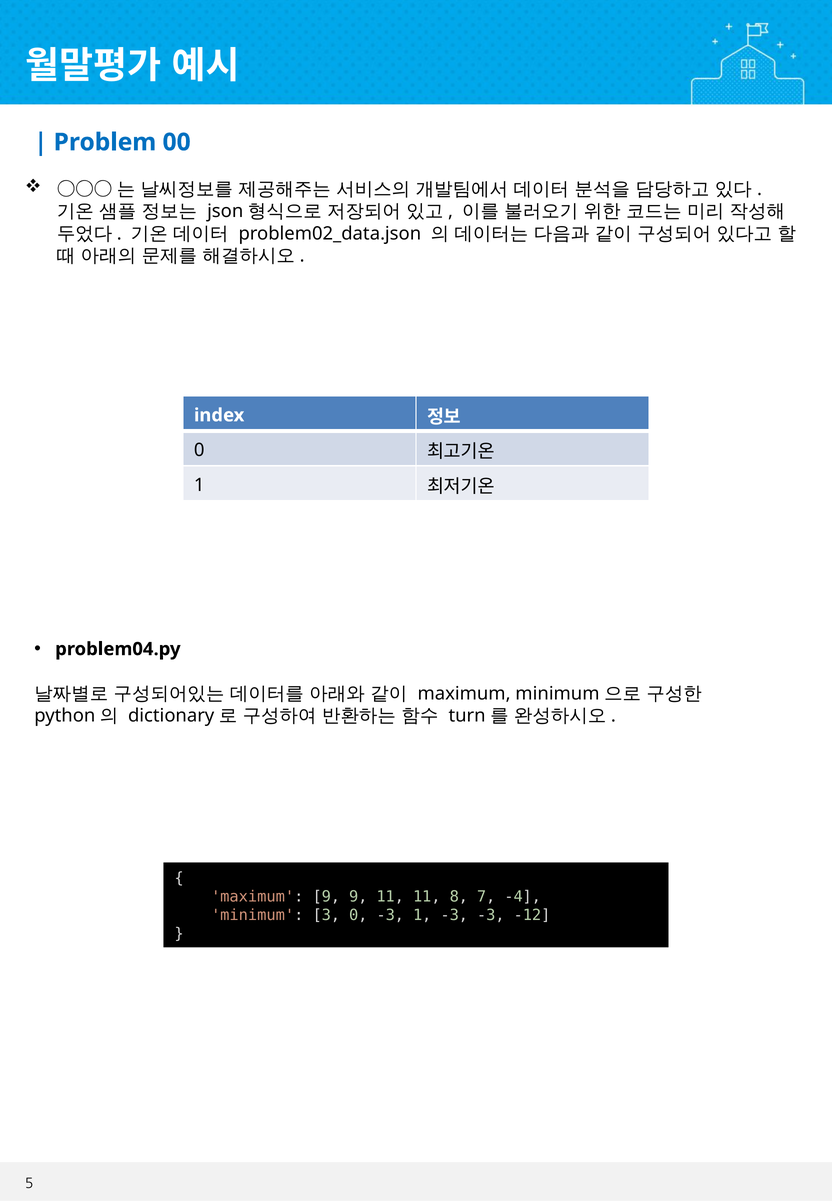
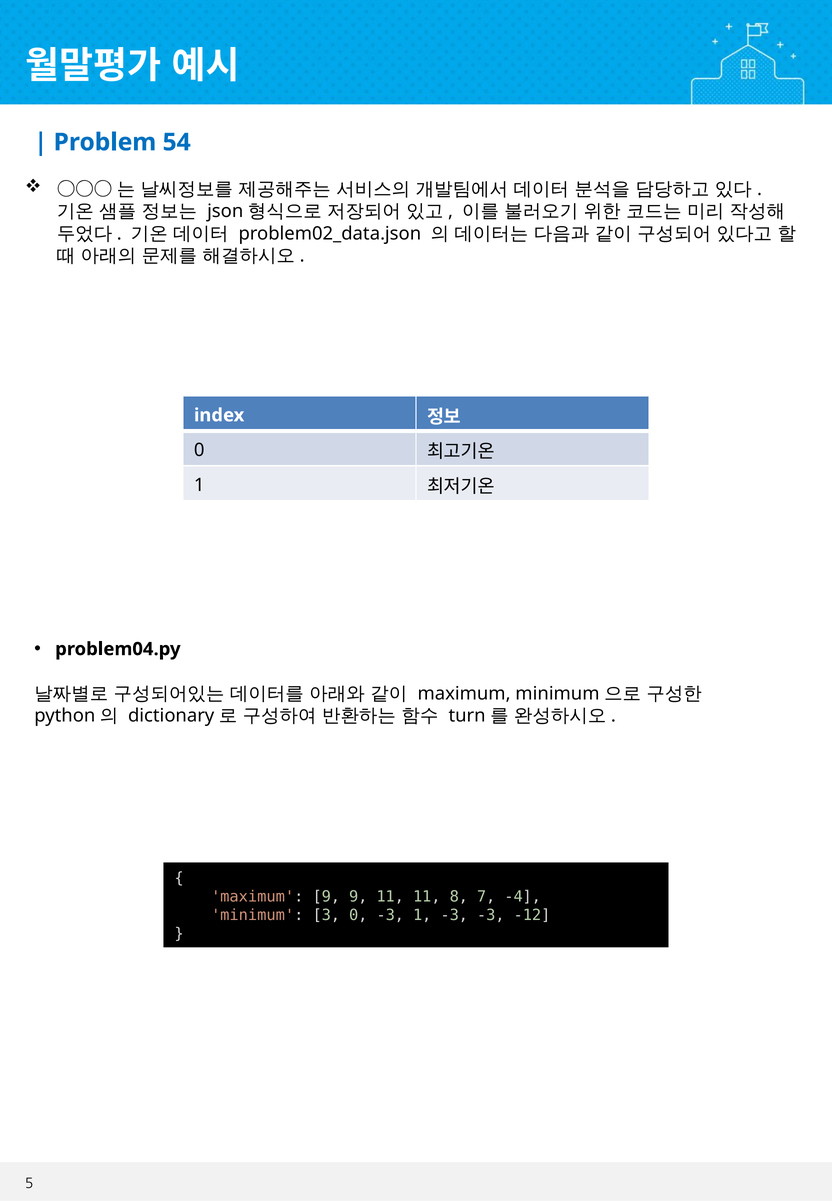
00: 00 -> 54 (177, 142)
